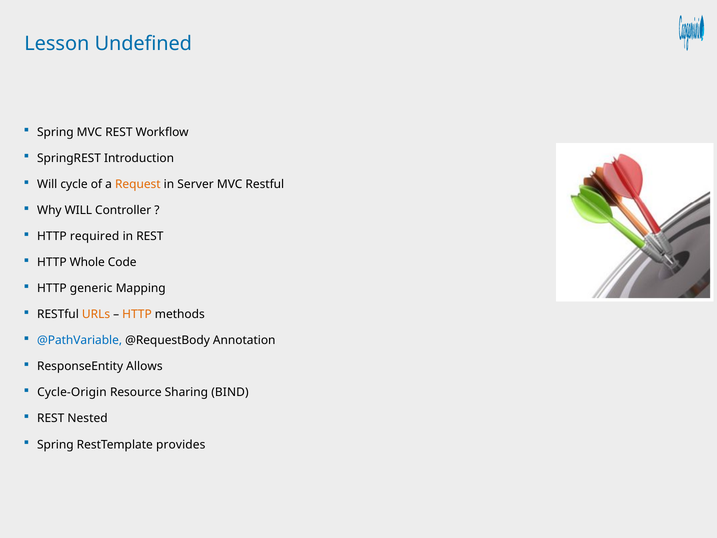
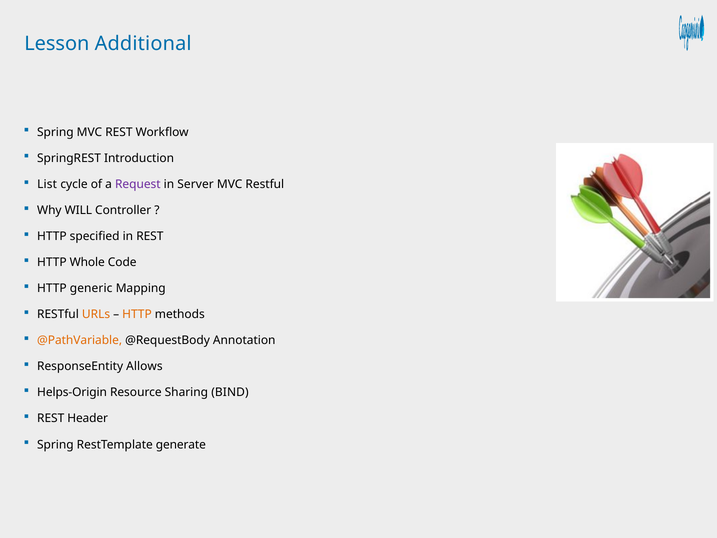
Undefined: Undefined -> Additional (143, 43)
Will: Will -> List (47, 184)
Request colour: orange -> purple (138, 184)
required: required -> specified (95, 236)
@PathVariable colour: blue -> orange (80, 340)
Cycle-Origin: Cycle-Origin -> Helps-Origin (72, 392)
Nested: Nested -> Header (88, 418)
provides: provides -> generate (181, 444)
